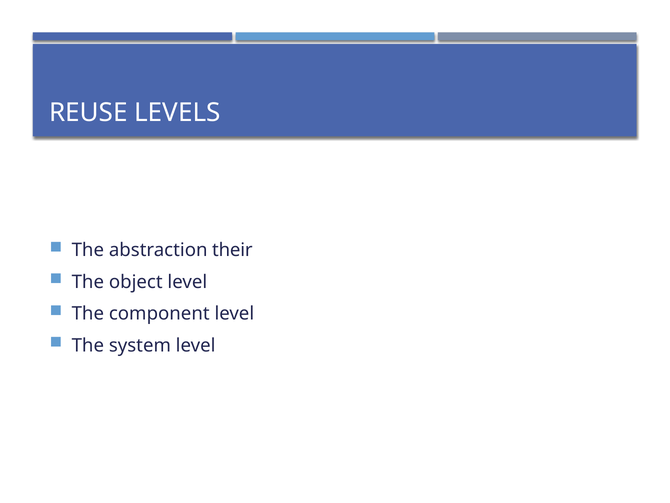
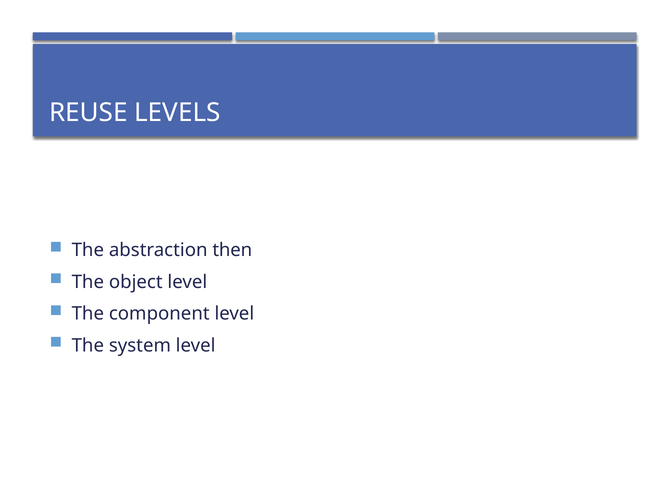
their: their -> then (232, 250)
